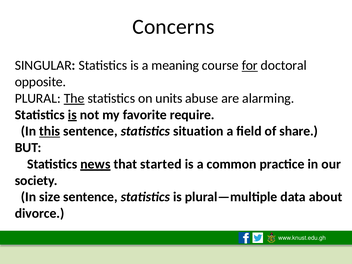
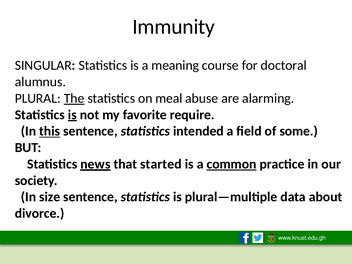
Concerns: Concerns -> Immunity (174, 27)
for underline: present -> none (250, 65)
opposite: opposite -> alumnus (40, 82)
units: units -> meal (169, 98)
situation: situation -> intended (198, 131)
share: share -> some (299, 131)
common underline: none -> present (232, 164)
